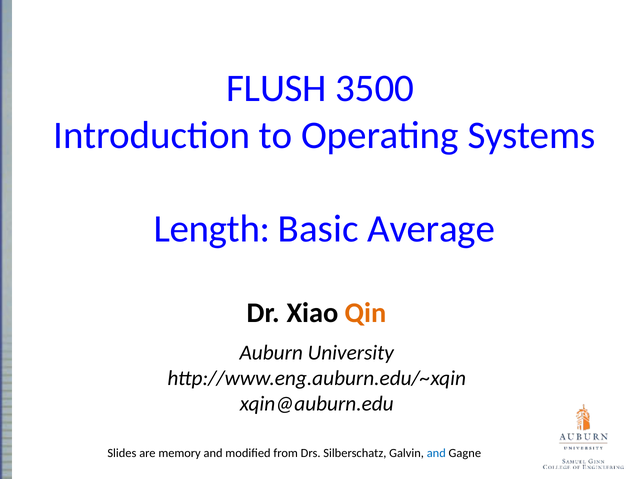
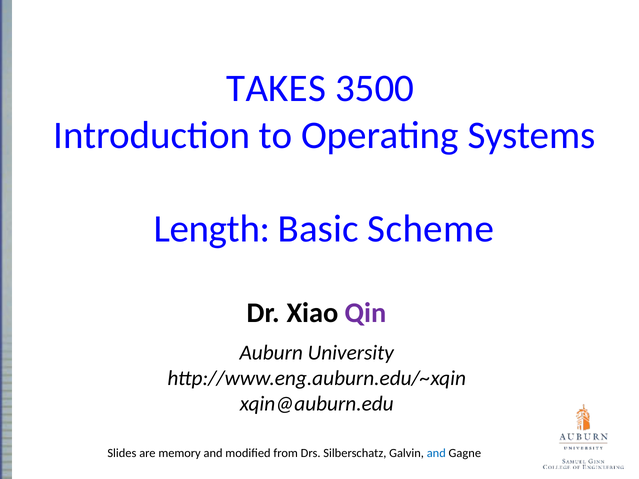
FLUSH: FLUSH -> TAKES (276, 89)
Average: Average -> Scheme (431, 229)
Qin colour: orange -> purple (366, 313)
